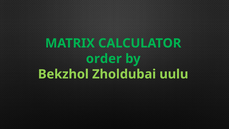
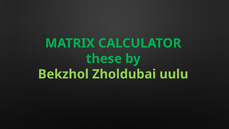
order: order -> these (104, 59)
